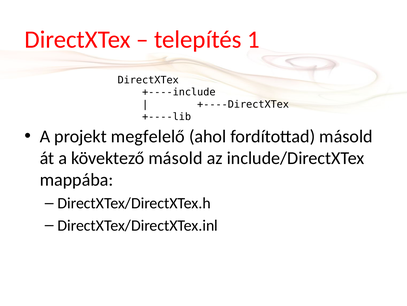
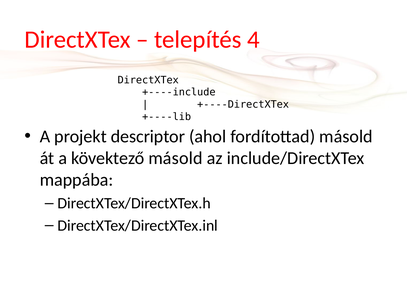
1: 1 -> 4 (253, 39)
megfelelő: megfelelő -> descriptor (148, 136)
